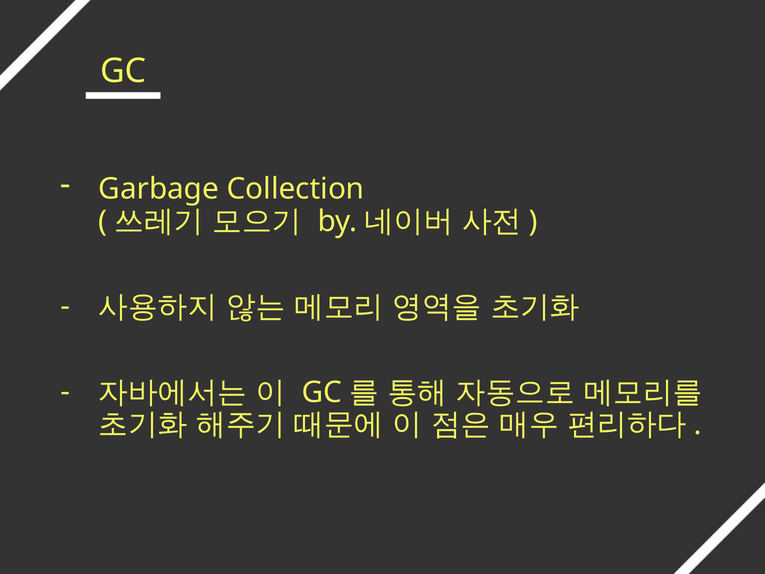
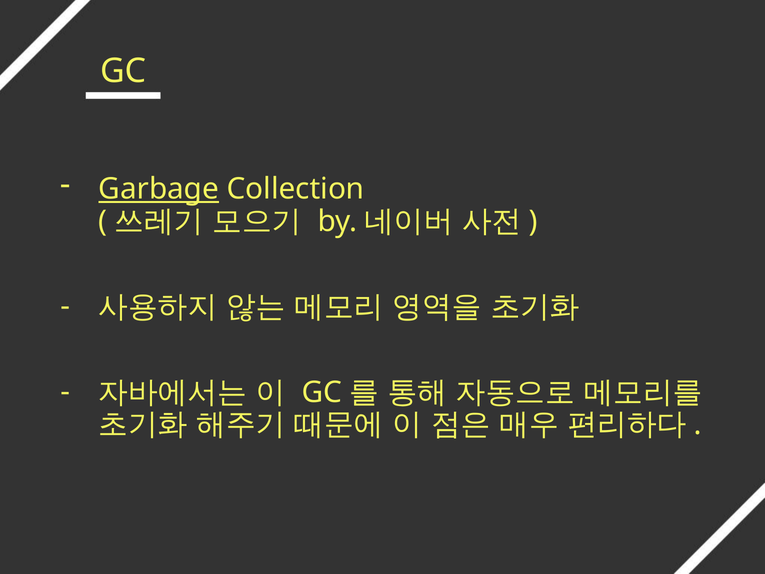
Garbage underline: none -> present (159, 189)
